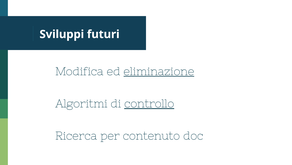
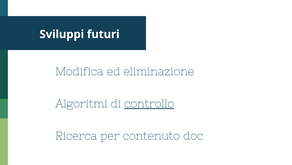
eliminazione underline: present -> none (159, 71)
